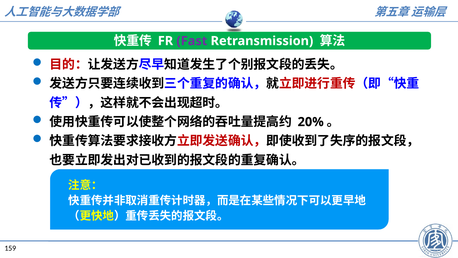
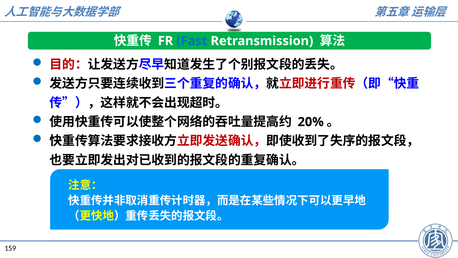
Fast colour: purple -> blue (192, 41)
